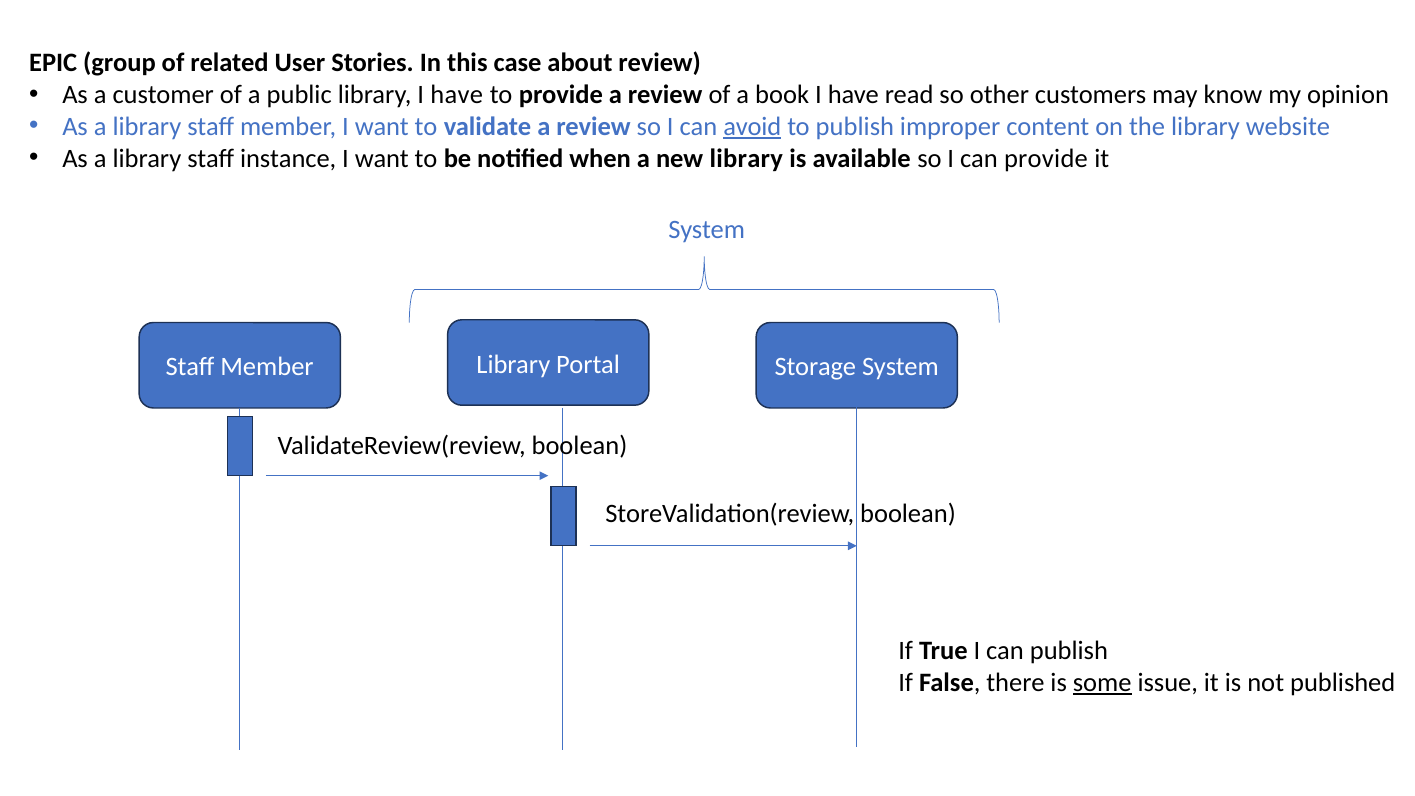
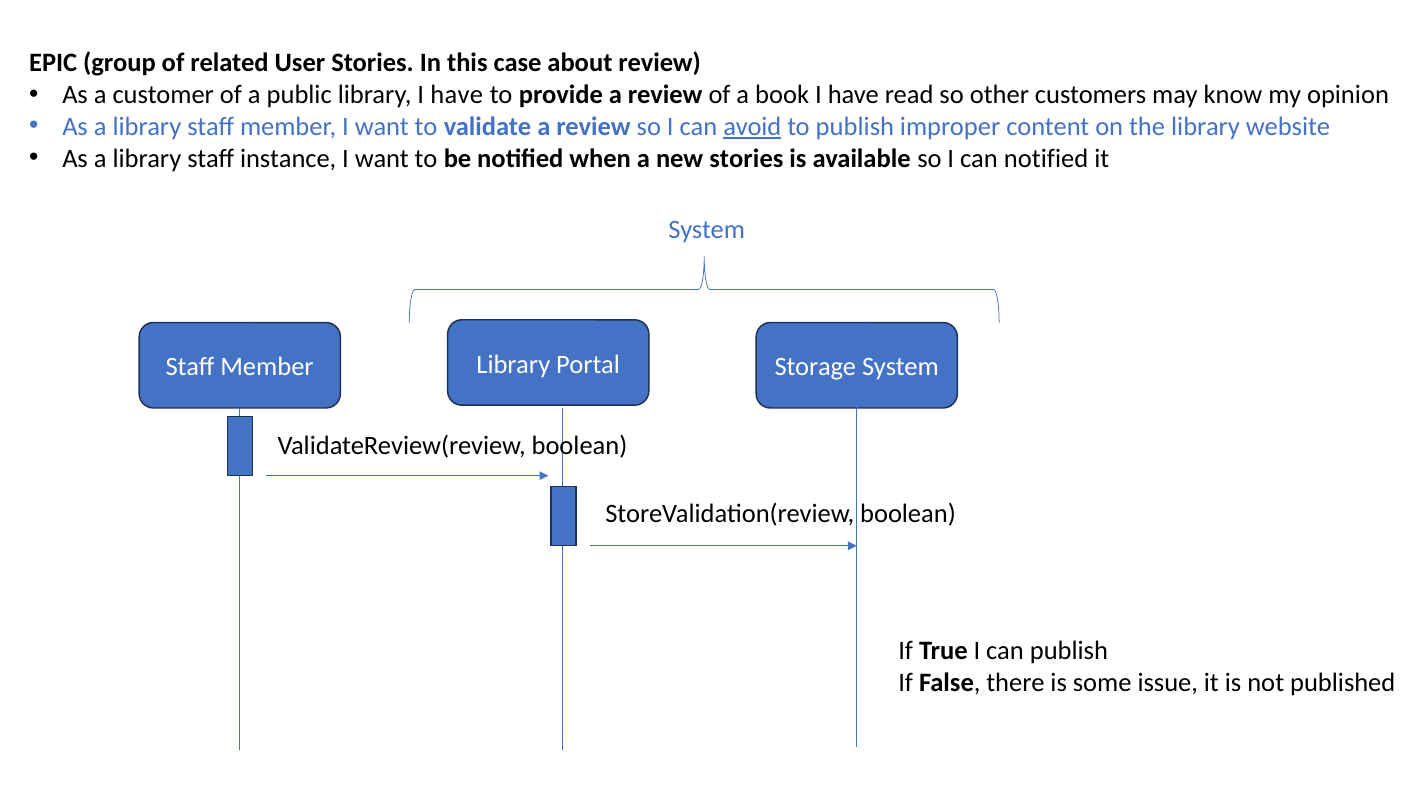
new library: library -> stories (746, 158)
can provide: provide -> notified (1046, 158)
some underline: present -> none (1102, 682)
